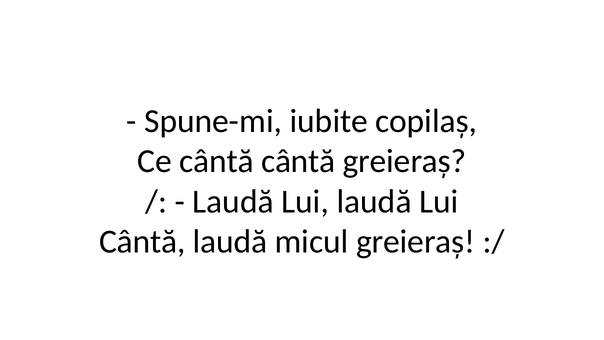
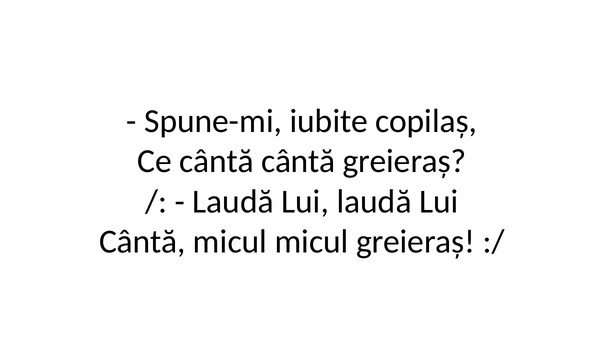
Cântă laudă: laudă -> micul (230, 242)
